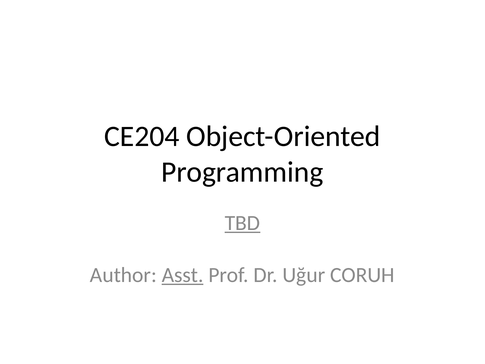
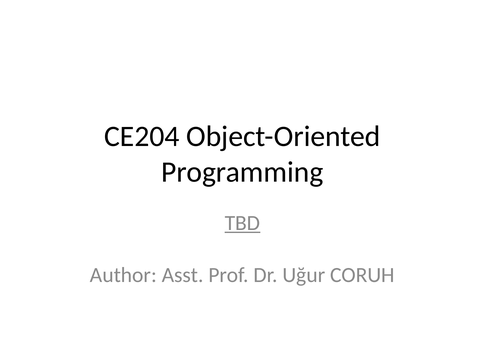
Asst underline: present -> none (183, 275)
